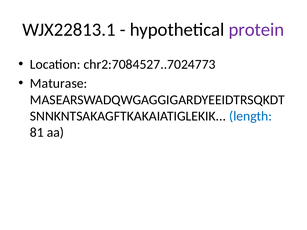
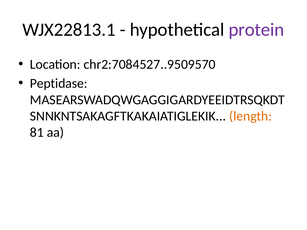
chr2:7084527..7024773: chr2:7084527..7024773 -> chr2:7084527..9509570 (150, 64)
Maturase: Maturase -> Peptidase (59, 84)
length colour: blue -> orange (251, 116)
